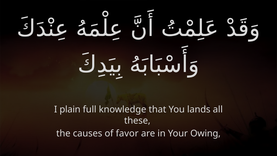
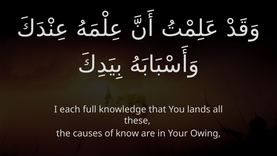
plain: plain -> each (70, 109)
favor: favor -> know (127, 133)
